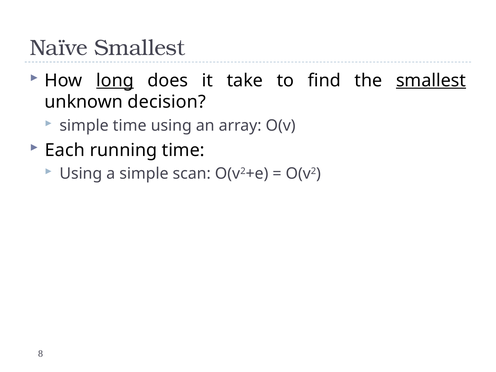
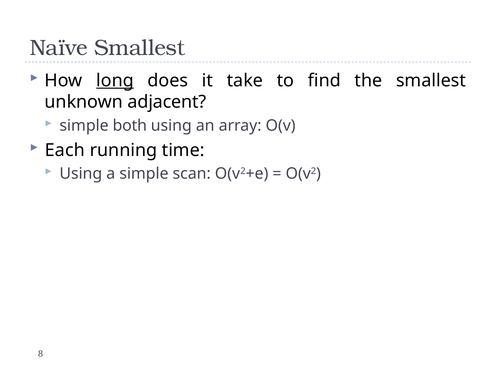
smallest underline: present -> none (431, 81)
decision: decision -> adjacent (167, 102)
simple time: time -> both (130, 126)
